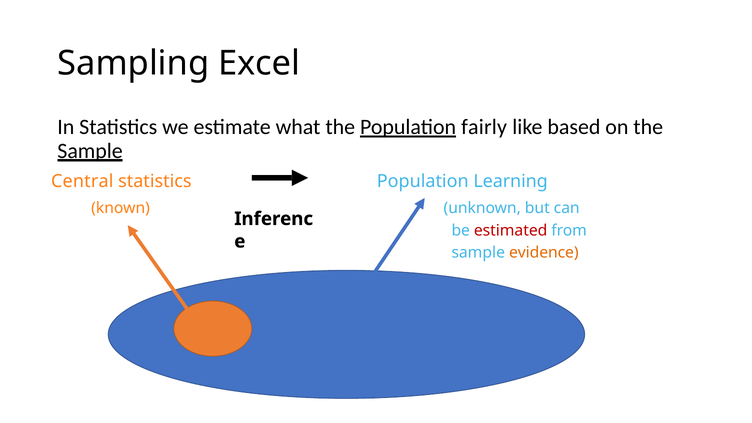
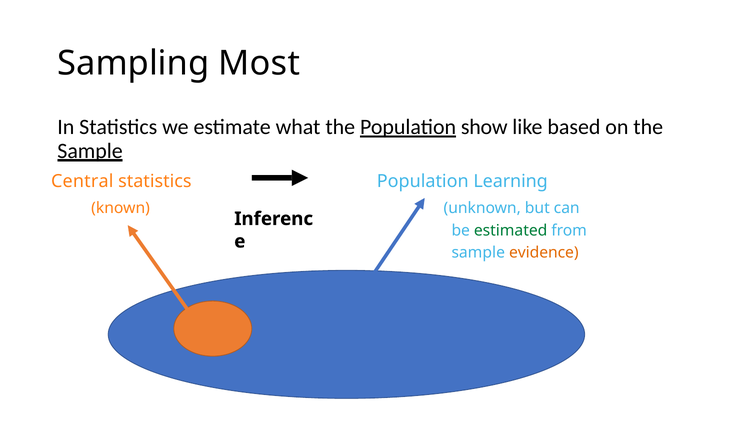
Excel: Excel -> Most (259, 63)
fairly: fairly -> show (484, 127)
estimated colour: red -> green (511, 230)
